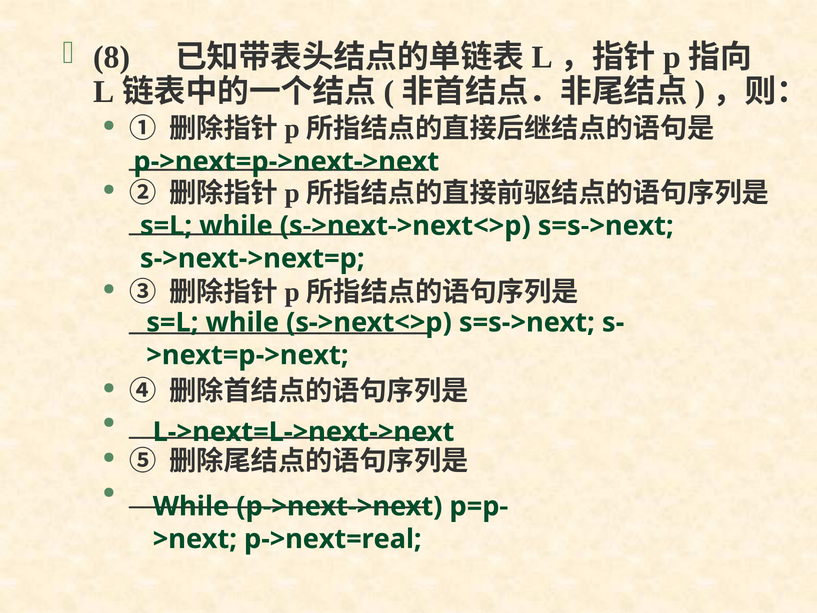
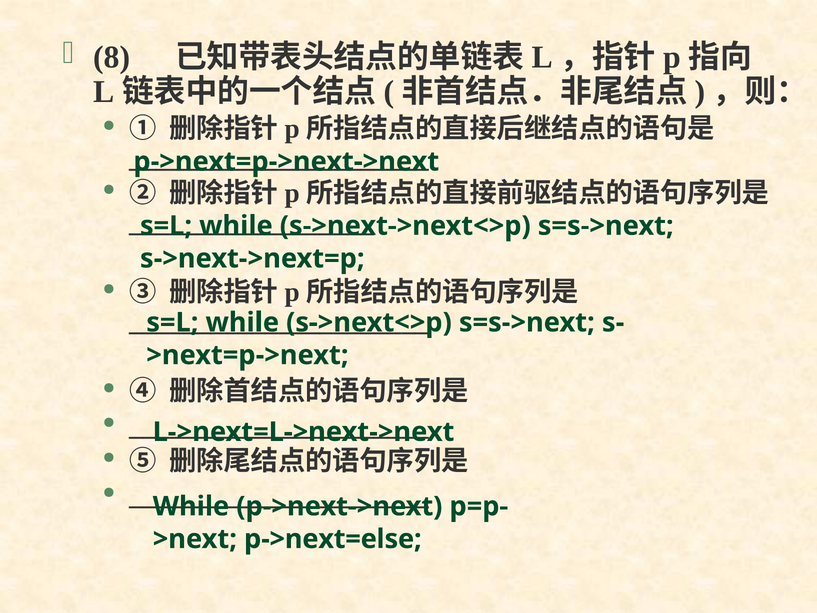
p->next=real: p->next=real -> p->next=else (333, 539)
